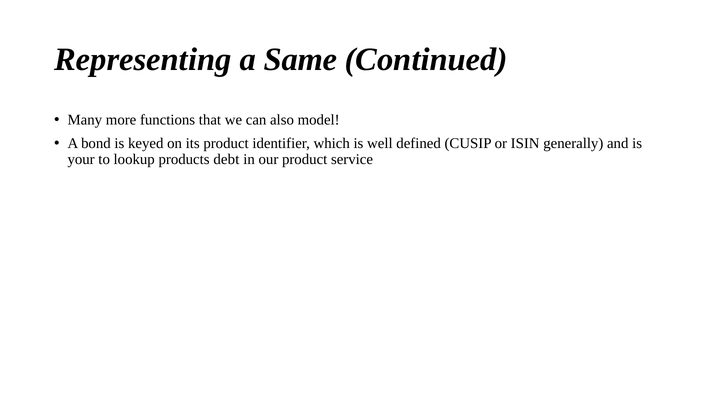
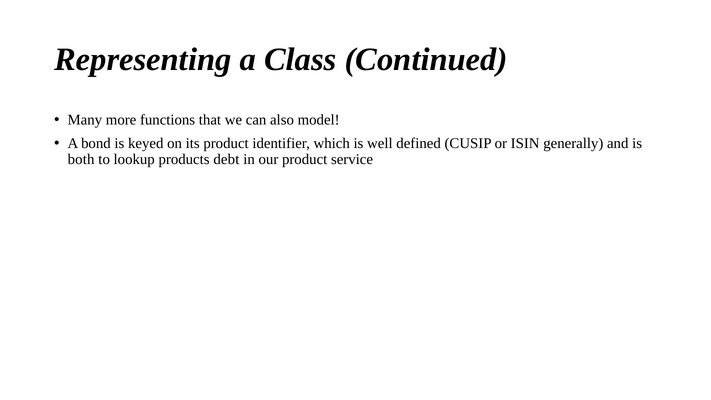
Same: Same -> Class (300, 60)
your: your -> both (81, 159)
